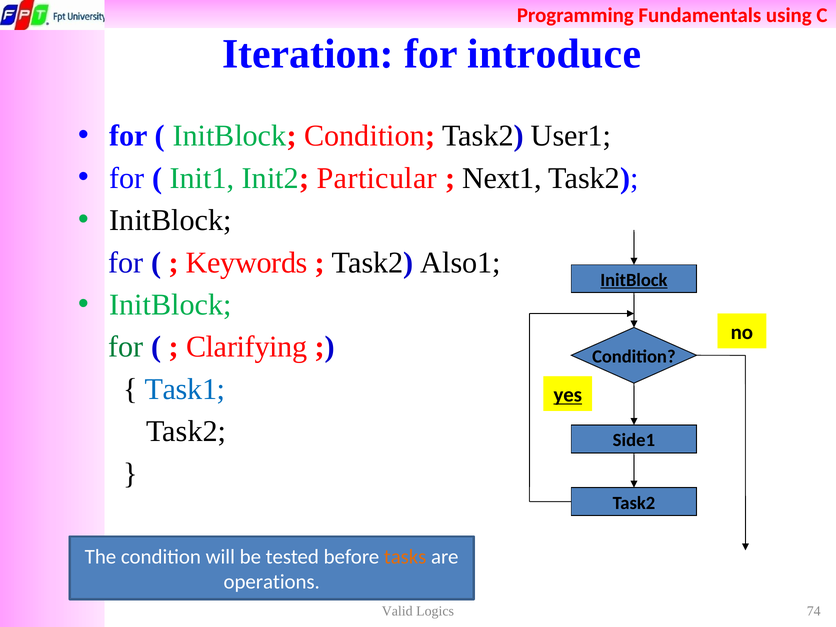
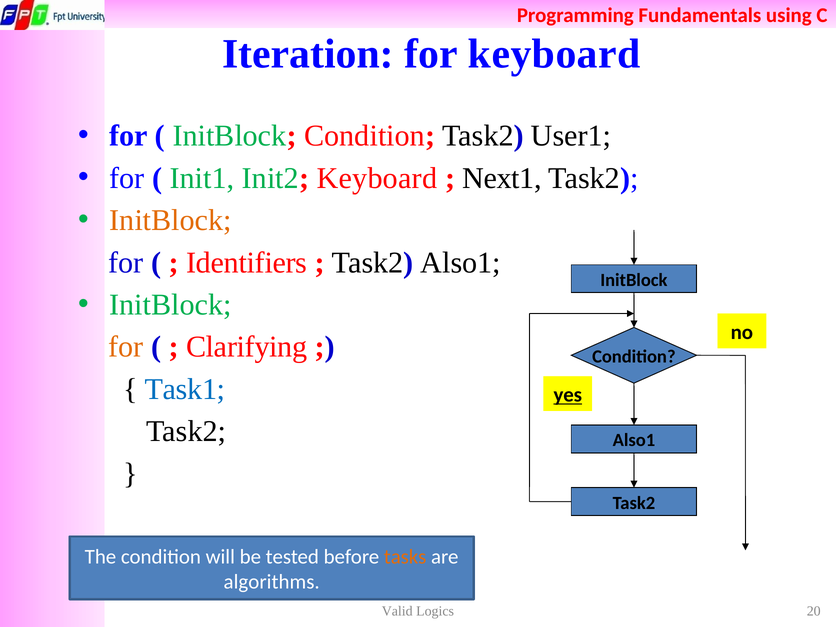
for introduce: introduce -> keyboard (554, 54)
Init2 Particular: Particular -> Keyboard (377, 178)
InitBlock colour: black -> orange (171, 220)
Keywords: Keywords -> Identifiers (247, 263)
InitBlock underline: present -> none (634, 280)
for colour: green -> orange (126, 347)
Side1: Side1 -> Also1 (634, 440)
operations: operations -> algorithms (272, 582)
74: 74 -> 20 (814, 611)
